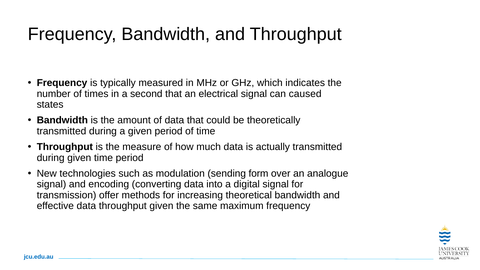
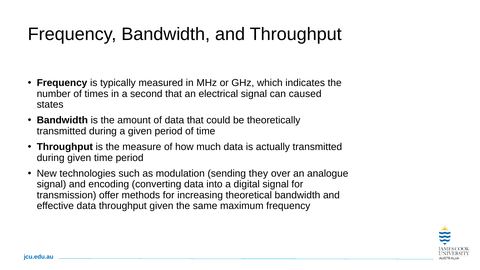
form: form -> they (258, 174)
